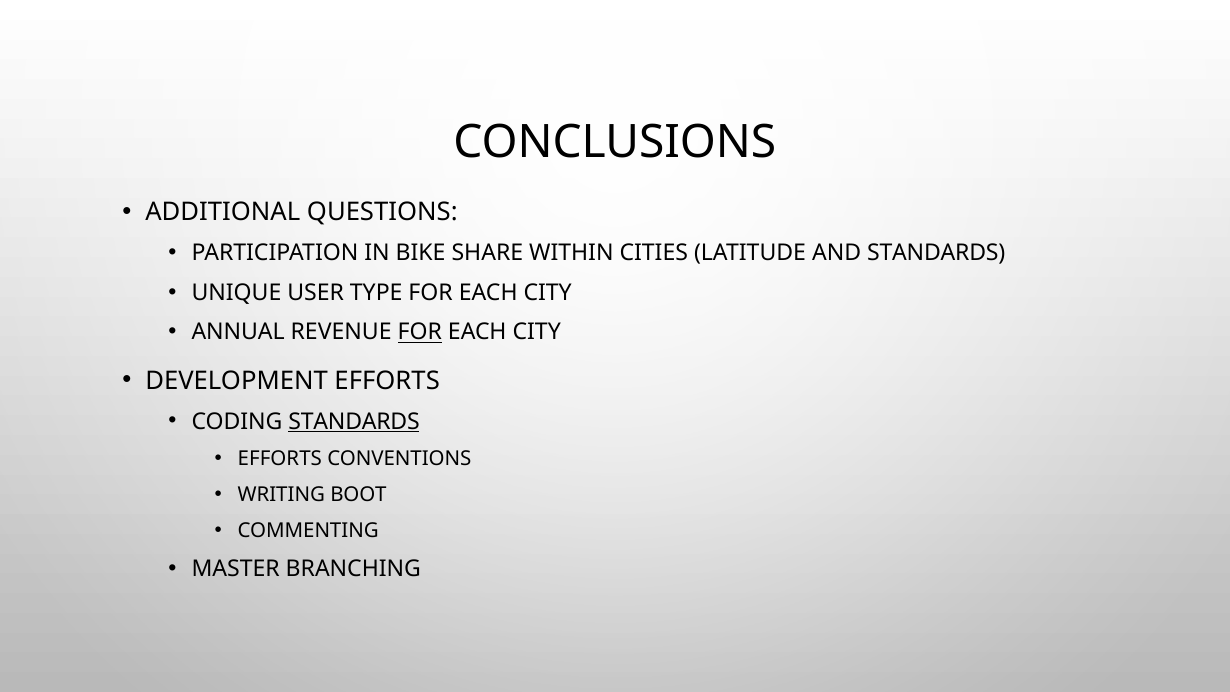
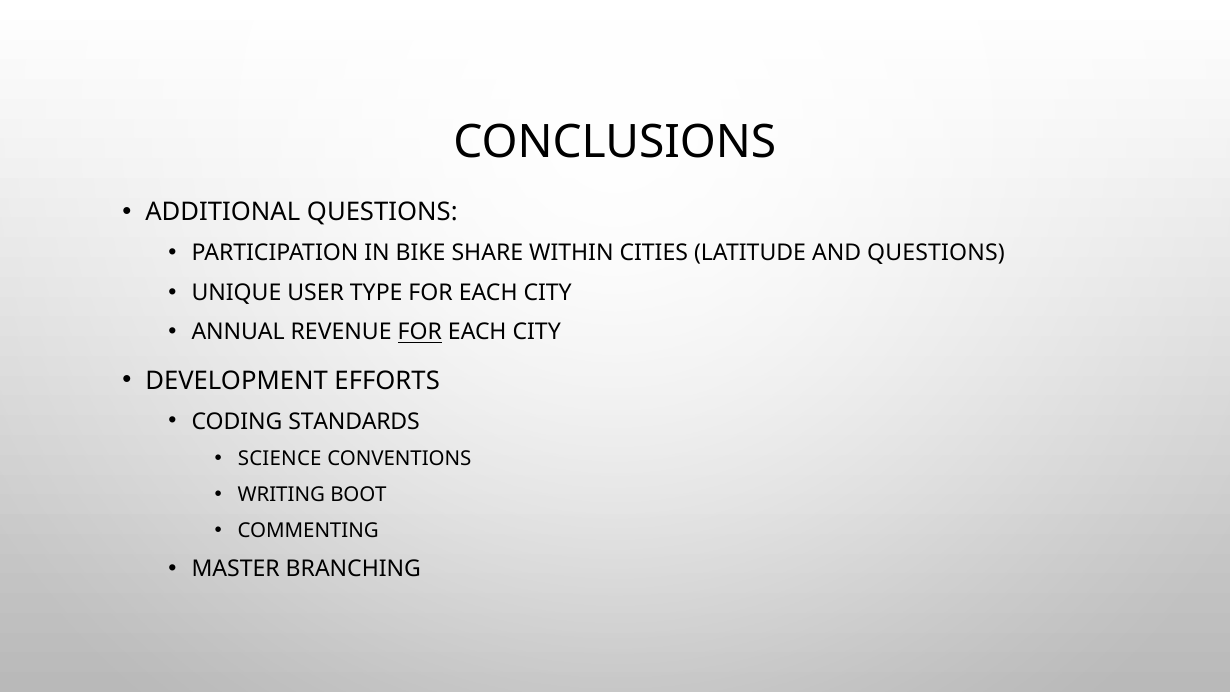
AND STANDARDS: STANDARDS -> QUESTIONS (936, 253)
STANDARDS underline: present -> none (354, 422)
EFFORTS: EFFORTS -> SCIENCE (280, 459)
